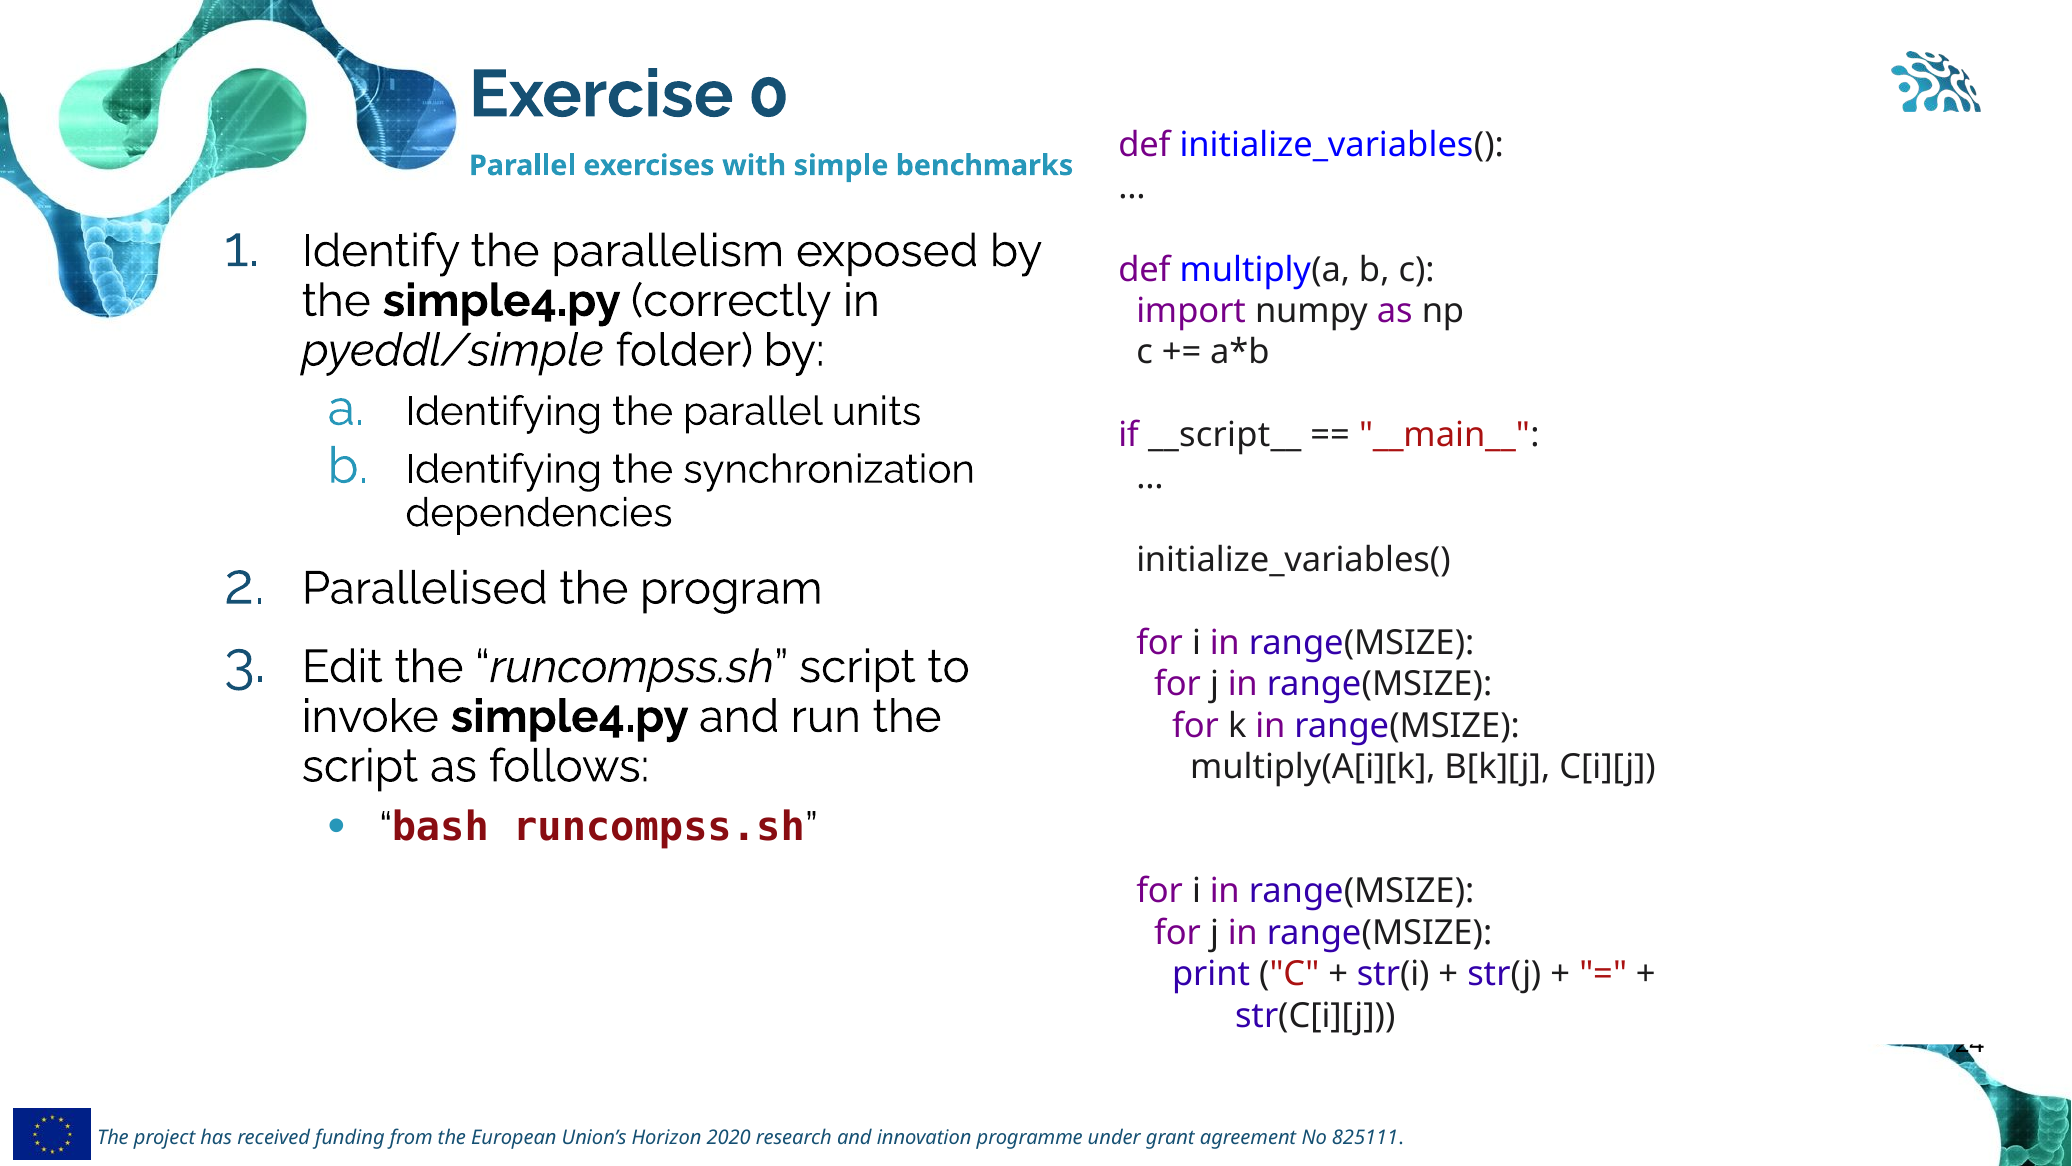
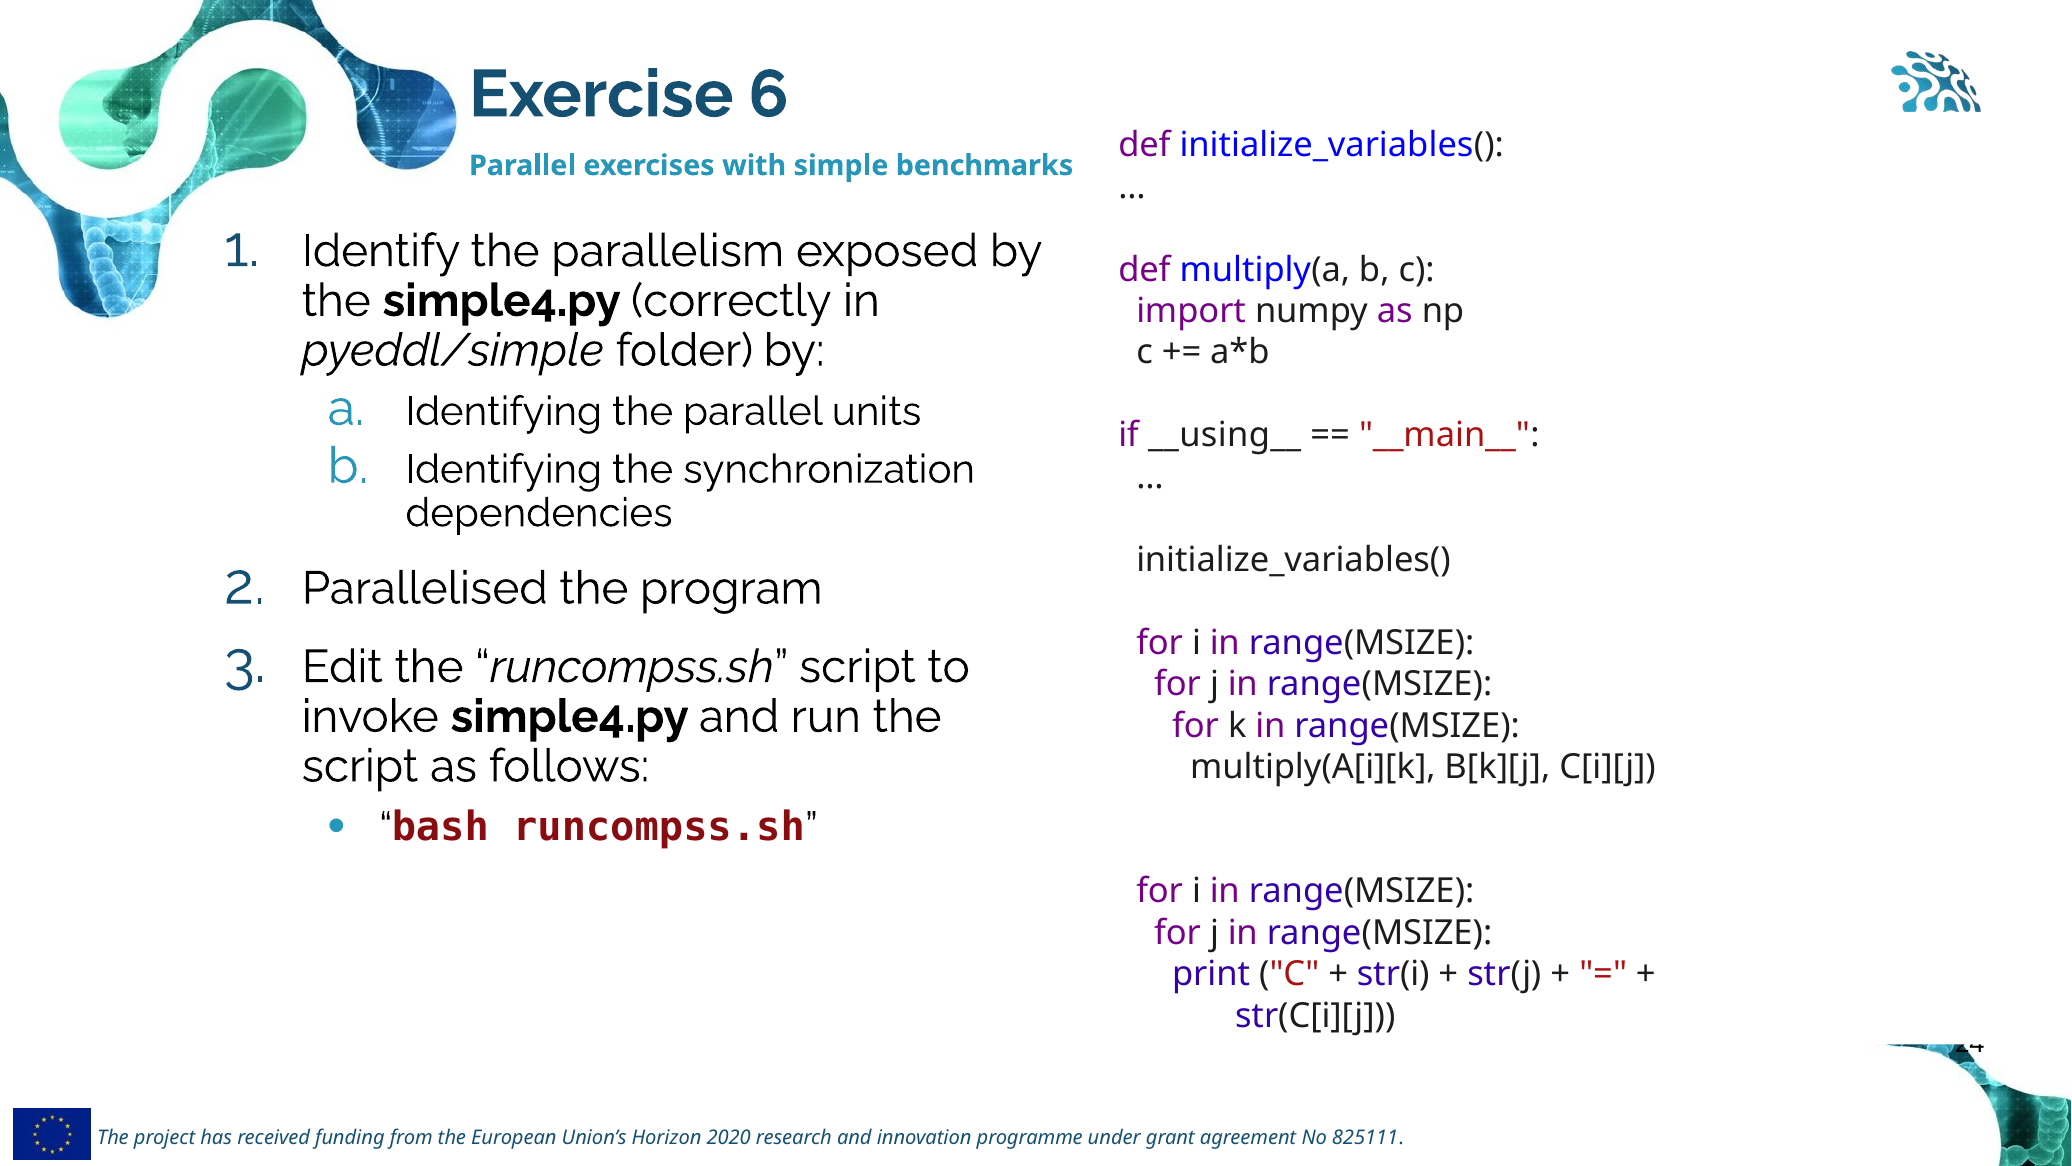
0: 0 -> 6 (769, 95)
__script__: __script__ -> __using__ (1225, 435)
